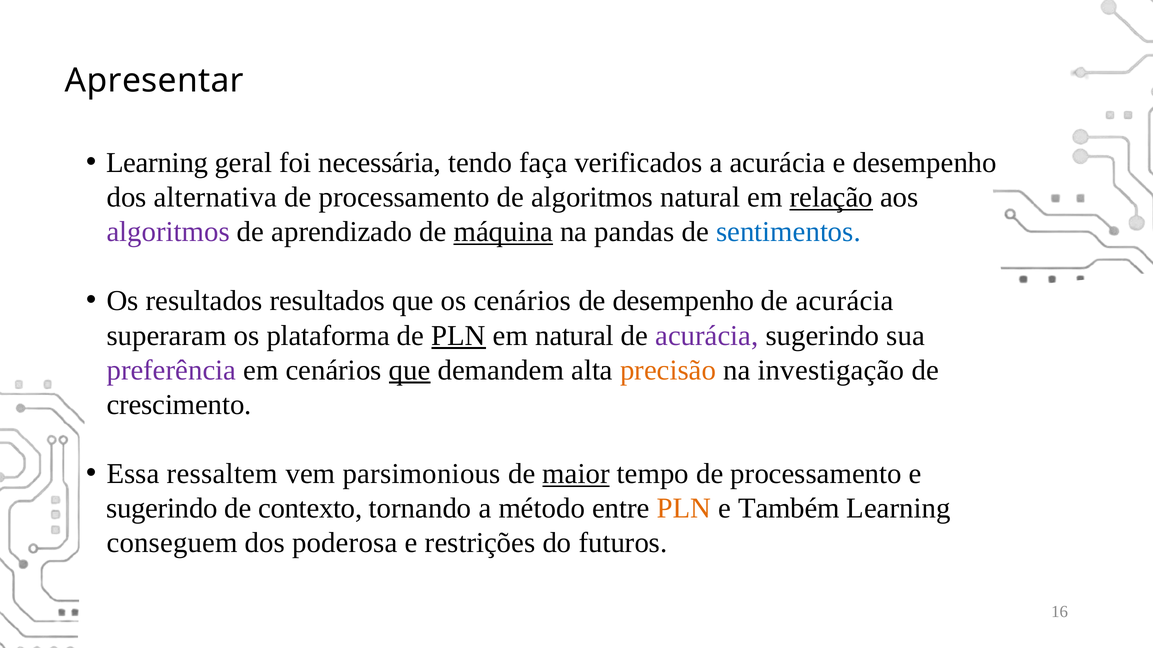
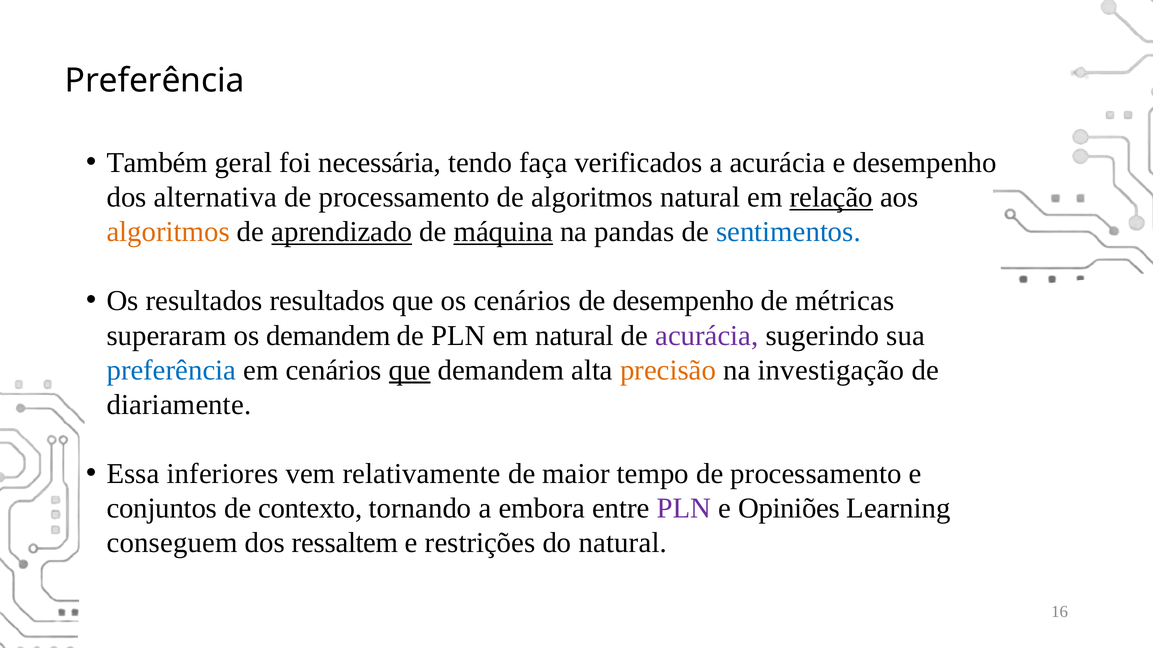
Apresentar: Apresentar -> Preferência (155, 81)
Learning: Learning -> Também (157, 163)
algoritmos colour: purple -> orange (168, 232)
aprendizado underline: none -> present (342, 232)
acurácia: acurácia -> métricas (845, 301)
os plataforma: plataforma -> demandem (328, 336)
PLN underline: present -> none (459, 336)
preferência colour: purple -> blue (171, 370)
crescimento: crescimento -> diariamente (179, 405)
ressaltem: ressaltem -> inferiores (222, 474)
parsimonious: parsimonious -> relativamente (422, 474)
maior underline: present -> none (576, 474)
sugerindo: sugerindo -> conjuntos (162, 509)
método: método -> embora (542, 509)
PLN colour: orange -> purple (684, 509)
Também: Também -> Opiniões (789, 509)
poderosa: poderosa -> ressaltem (345, 543)
do futuros: futuros -> natural (623, 543)
